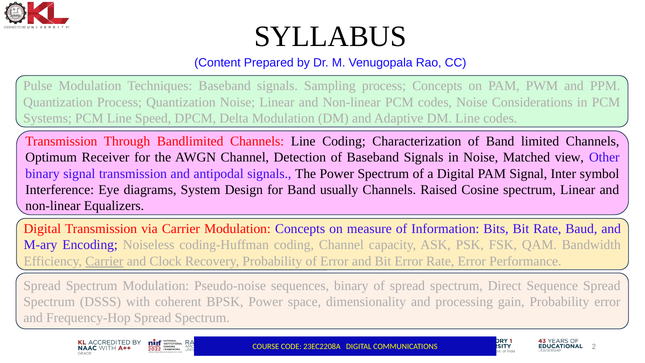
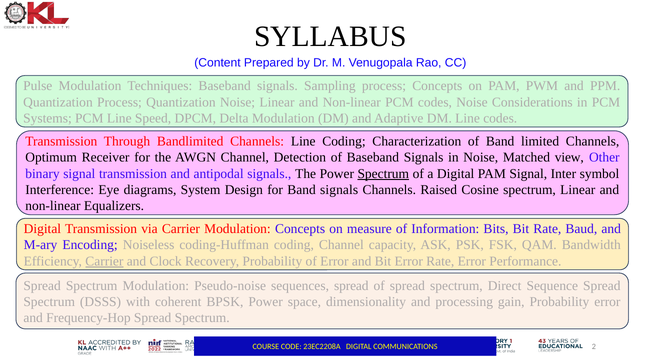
Spectrum underline: none -> present (383, 174)
Band usually: usually -> signals (339, 190)
sequences binary: binary -> spread (351, 286)
